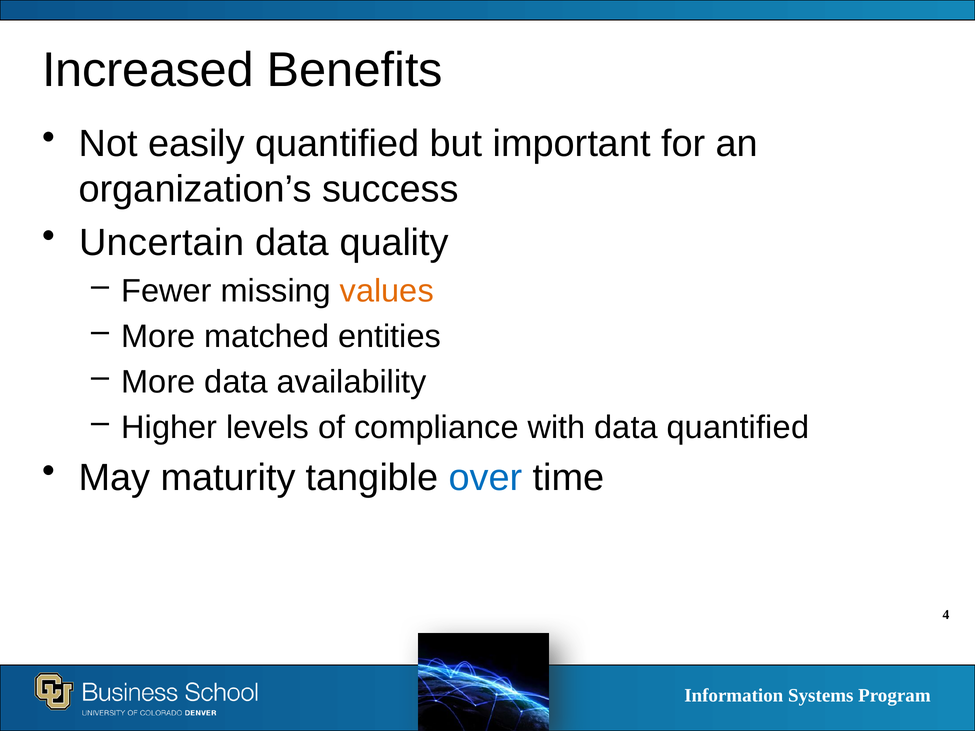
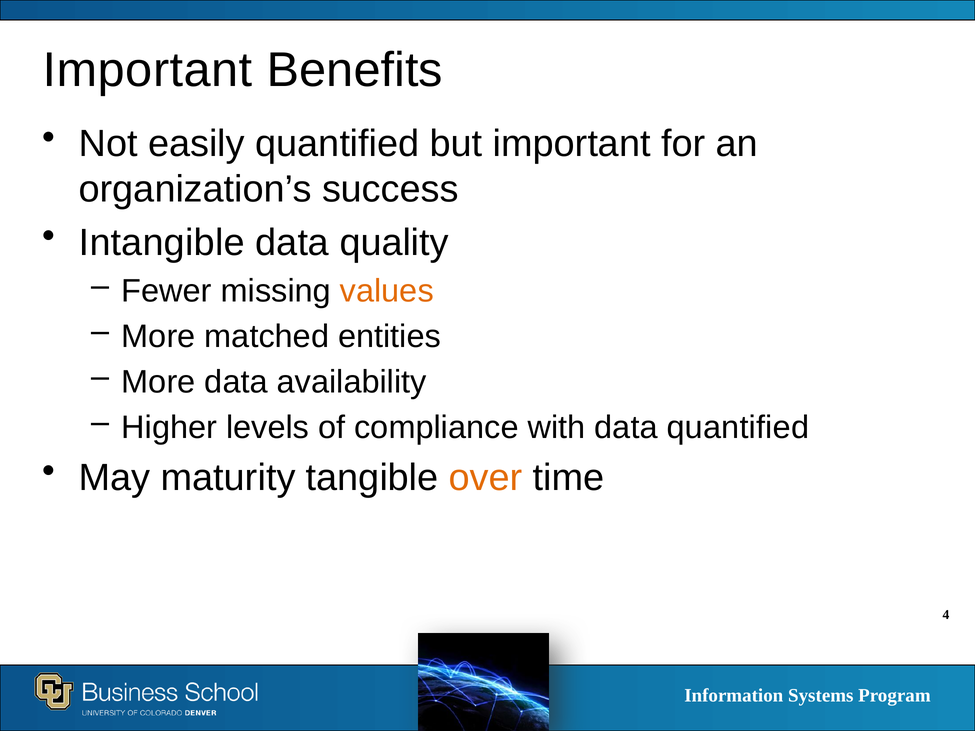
Increased: Increased -> Important (148, 70)
Uncertain: Uncertain -> Intangible (162, 243)
over colour: blue -> orange (486, 478)
